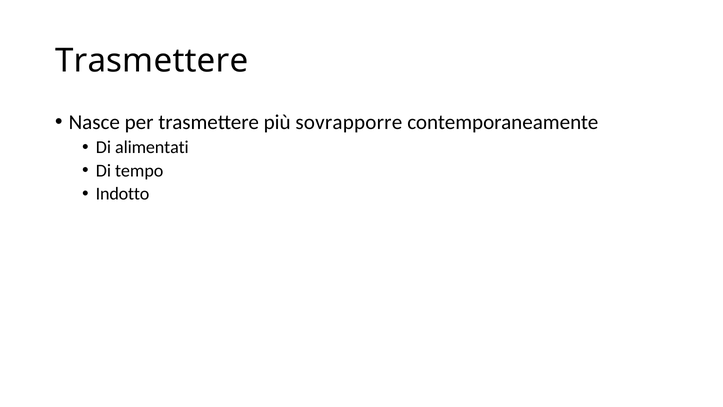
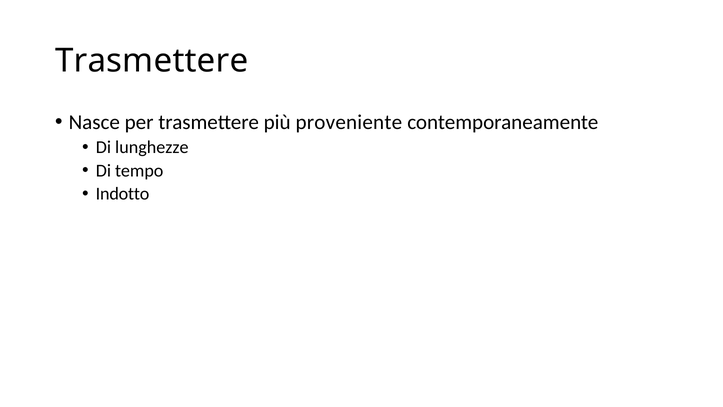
sovrapporre: sovrapporre -> proveniente (349, 122)
alimentati: alimentati -> lunghezze (152, 147)
